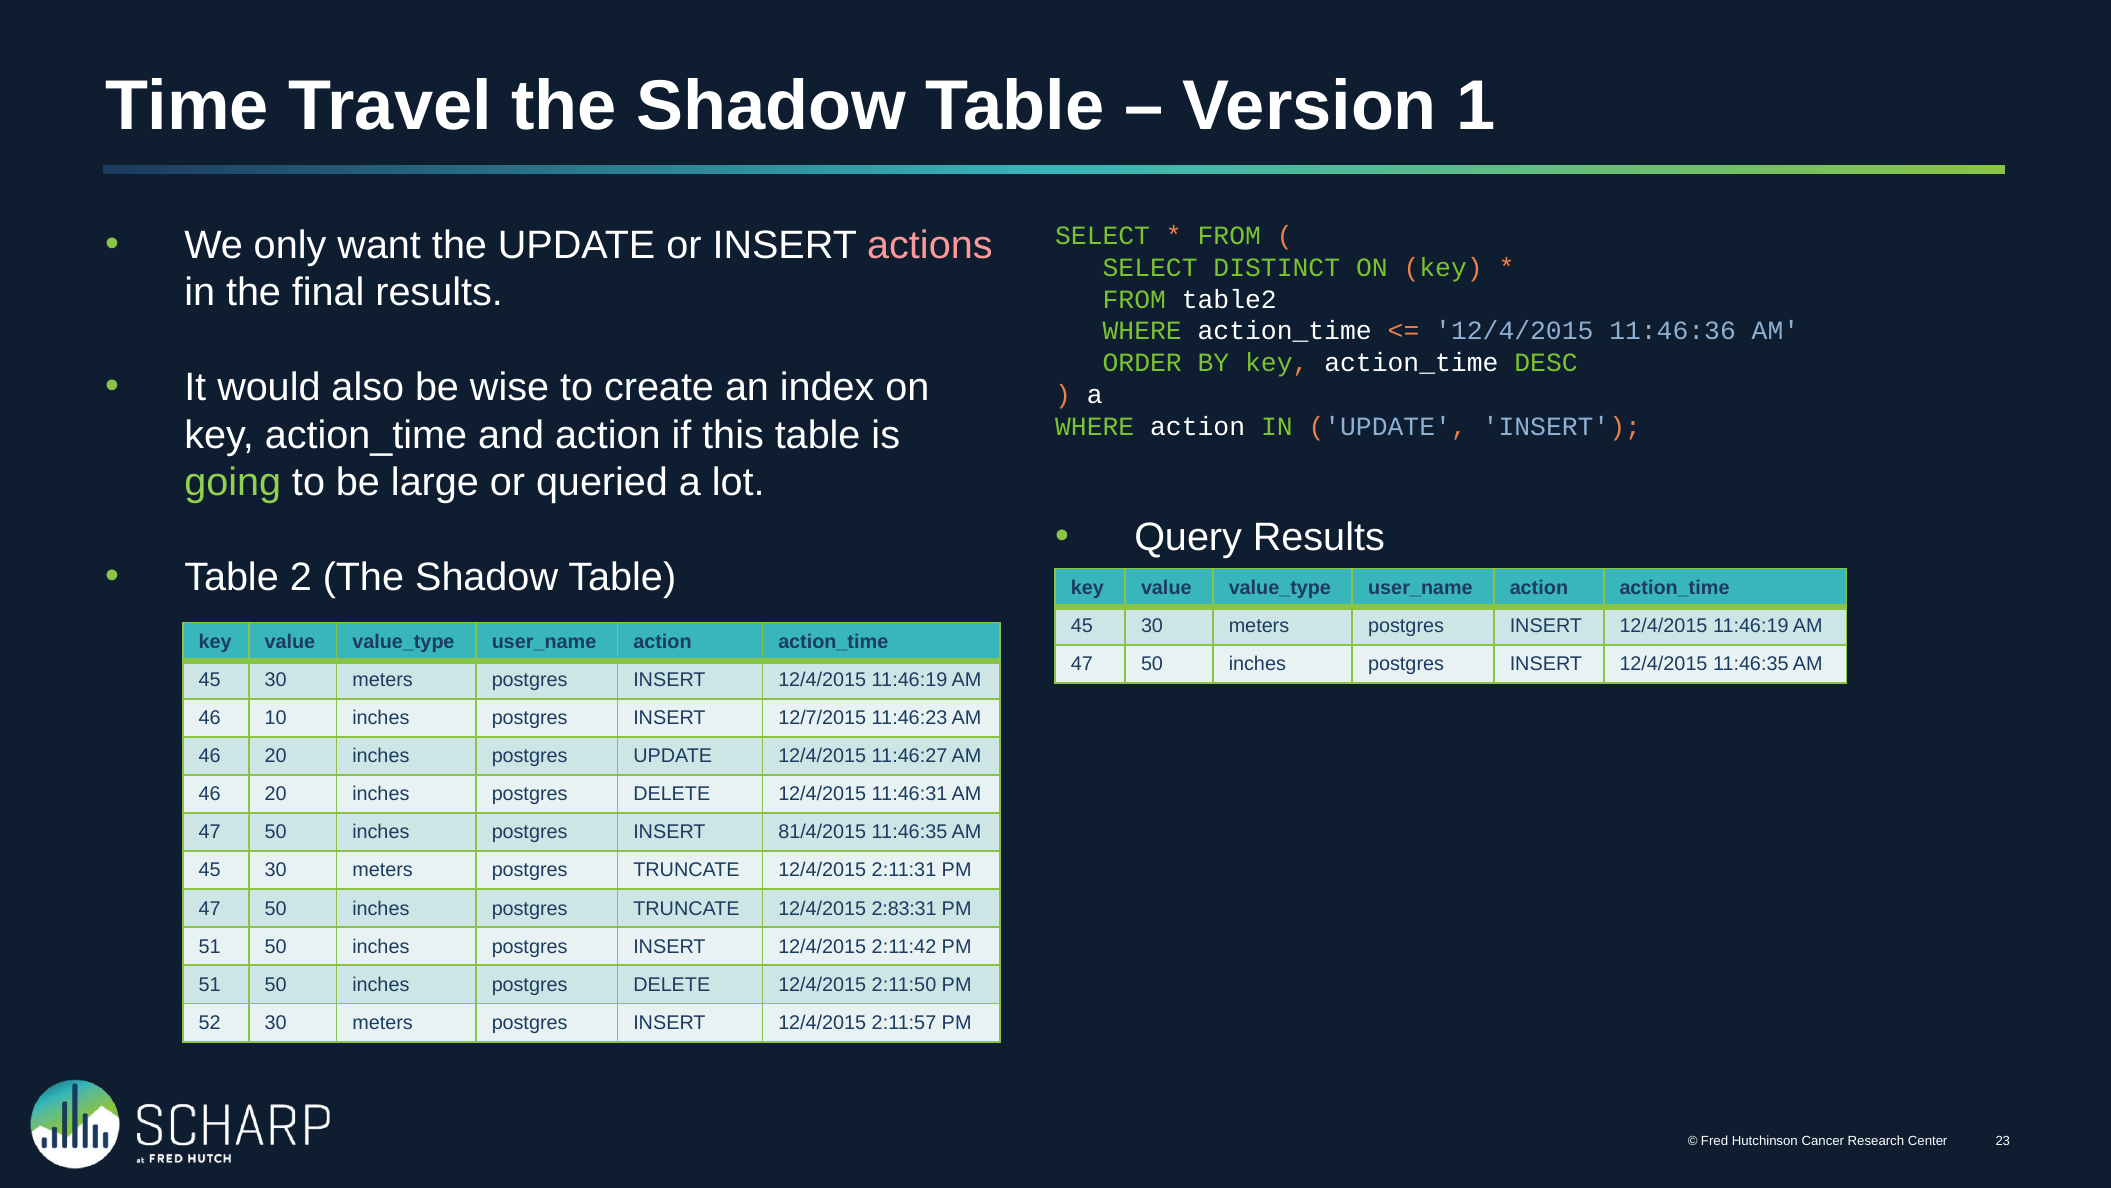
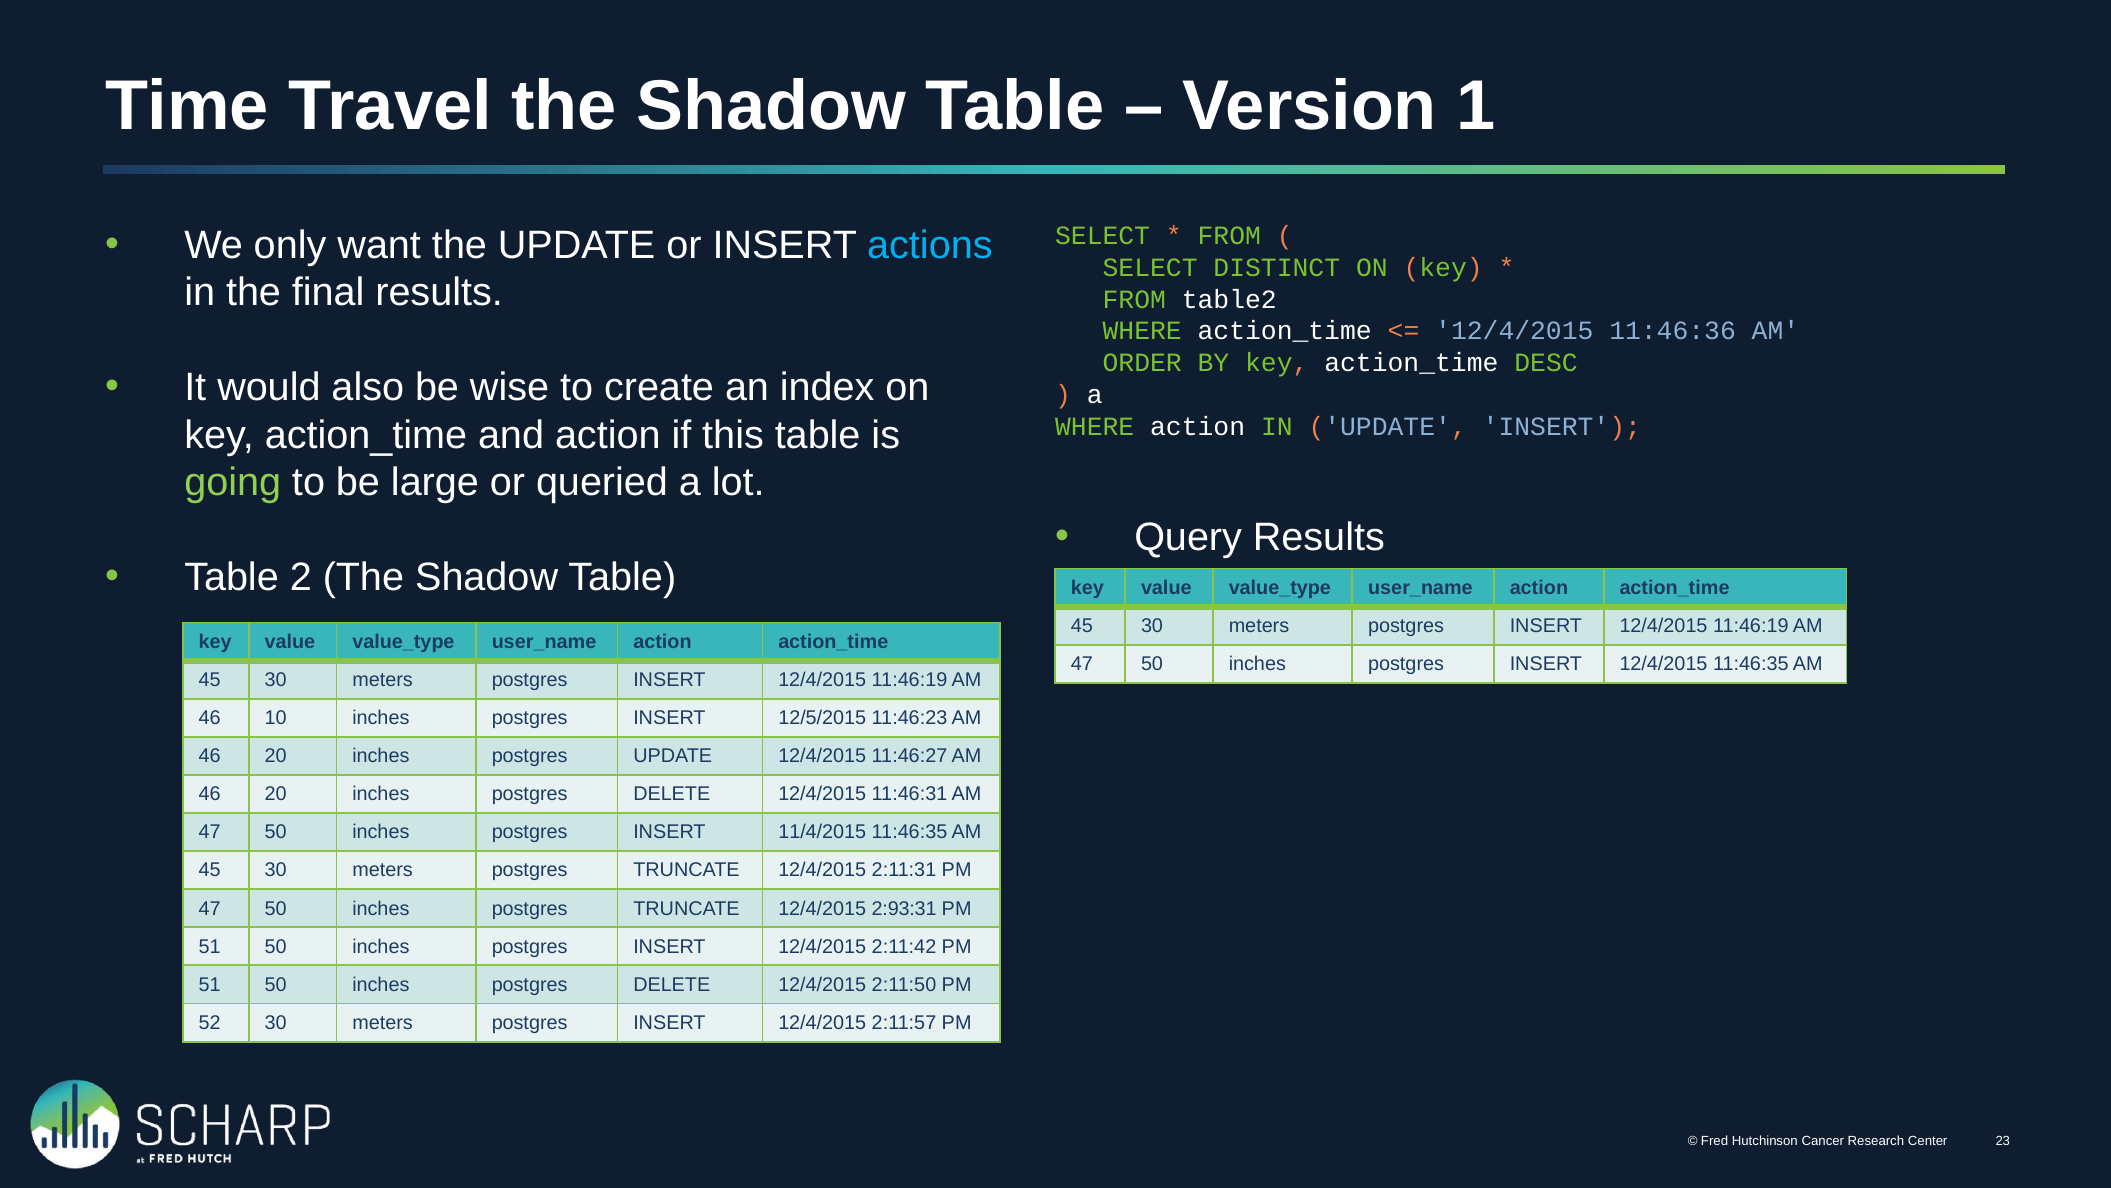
actions colour: pink -> light blue (930, 245)
12/7/2015: 12/7/2015 -> 12/5/2015 (822, 718)
81/4/2015: 81/4/2015 -> 11/4/2015 (822, 832)
2:83:31: 2:83:31 -> 2:93:31 (904, 908)
